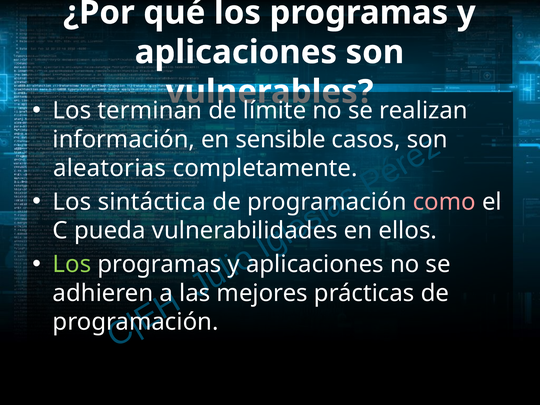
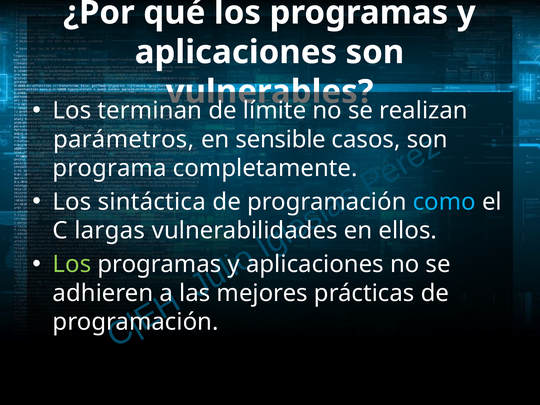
información: información -> parámetros (124, 140)
aleatorias: aleatorias -> programa (110, 168)
como colour: pink -> light blue (444, 202)
pueda: pueda -> largas (110, 231)
